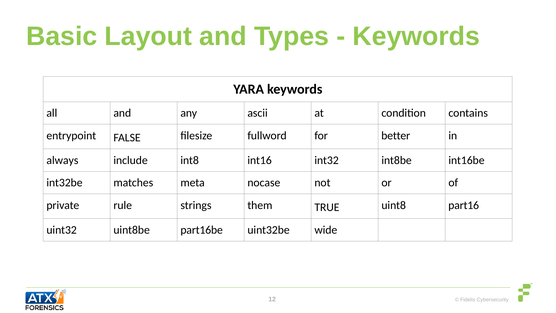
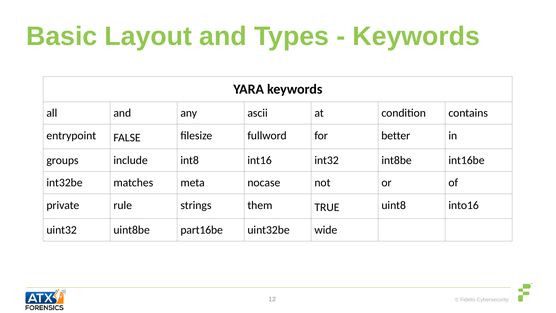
always: always -> groups (62, 160)
part16: part16 -> into16 (464, 205)
